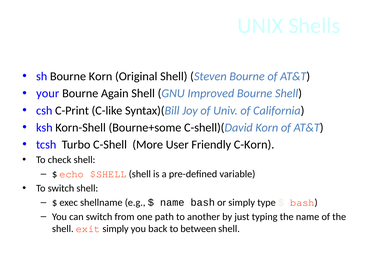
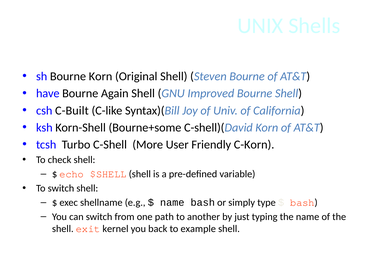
your: your -> have (48, 93)
C-Print: C-Print -> C-Built (72, 110)
exit simply: simply -> kernel (115, 229)
between: between -> example (198, 229)
